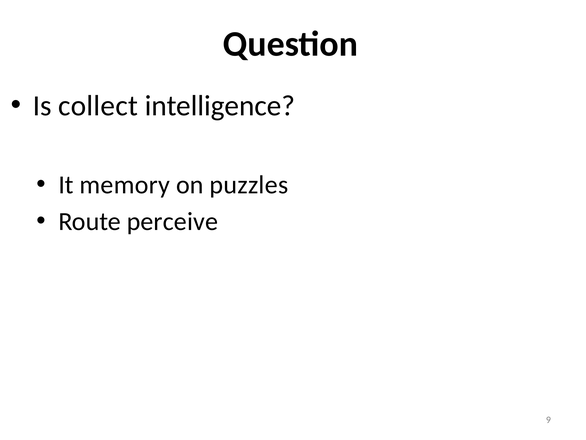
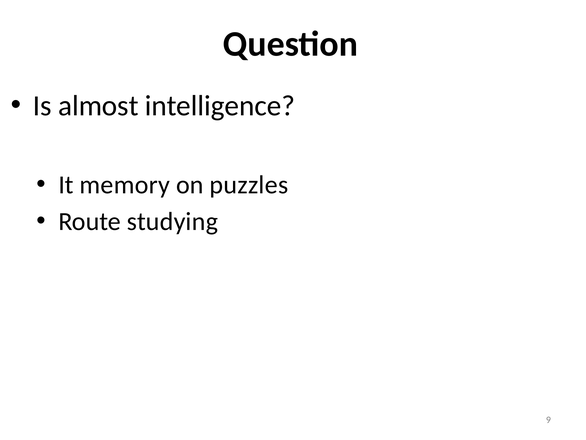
collect: collect -> almost (98, 106)
perceive: perceive -> studying (172, 221)
